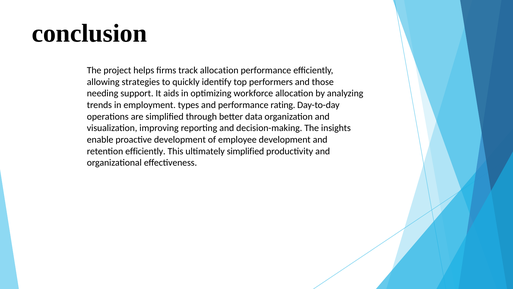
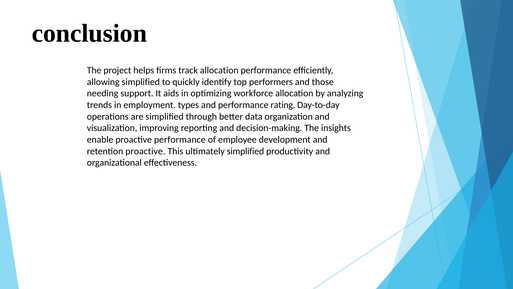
allowing strategies: strategies -> simplified (141, 82)
proactive development: development -> performance (180, 139)
retention efficiently: efficiently -> proactive (145, 151)
